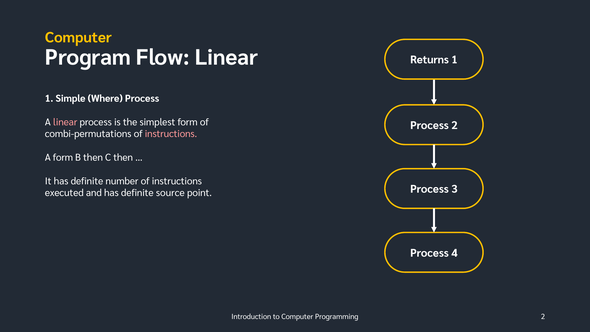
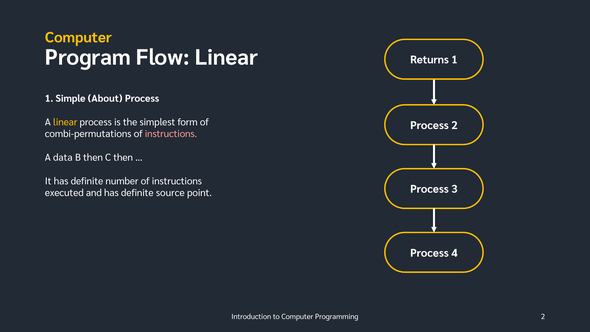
Where: Where -> About (105, 99)
linear colour: pink -> yellow (65, 122)
A form: form -> data (63, 158)
